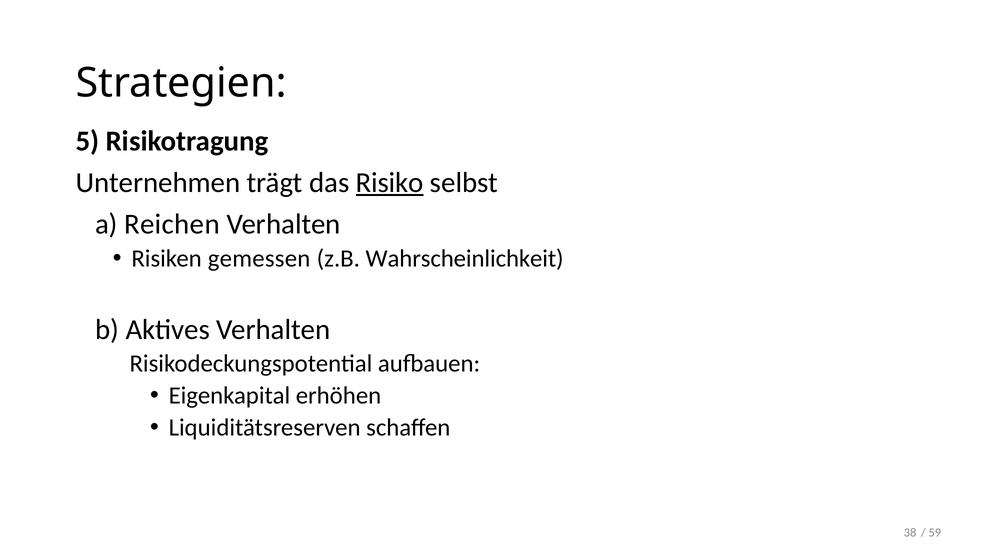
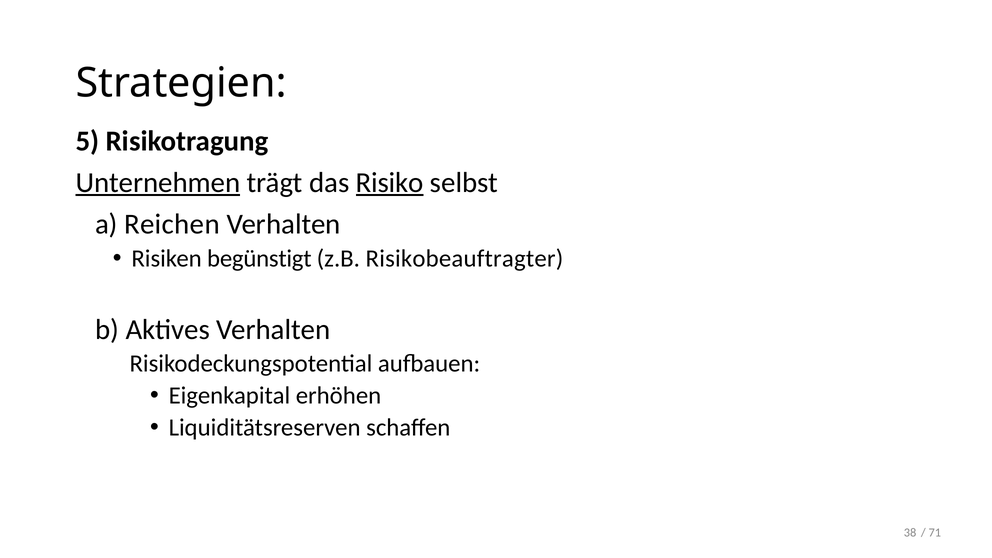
Unternehmen underline: none -> present (158, 183)
gemessen: gemessen -> begünstigt (259, 258)
Wahrscheinlichkeit: Wahrscheinlichkeit -> Risikobeauftragter (464, 258)
59: 59 -> 71 (935, 533)
